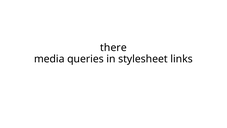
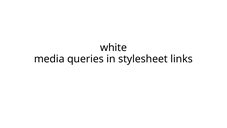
there: there -> white (113, 48)
